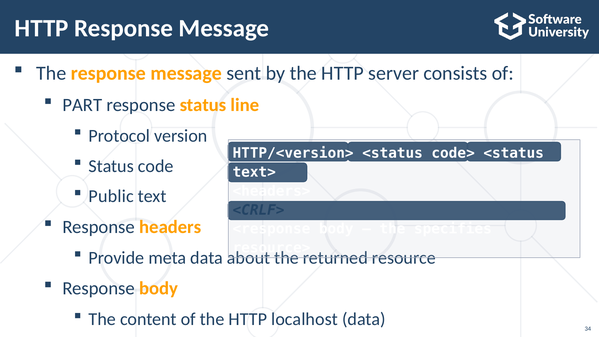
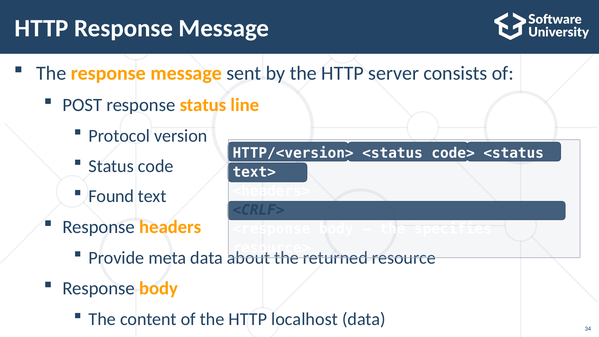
PART: PART -> POST (82, 105)
Public: Public -> Found (111, 196)
